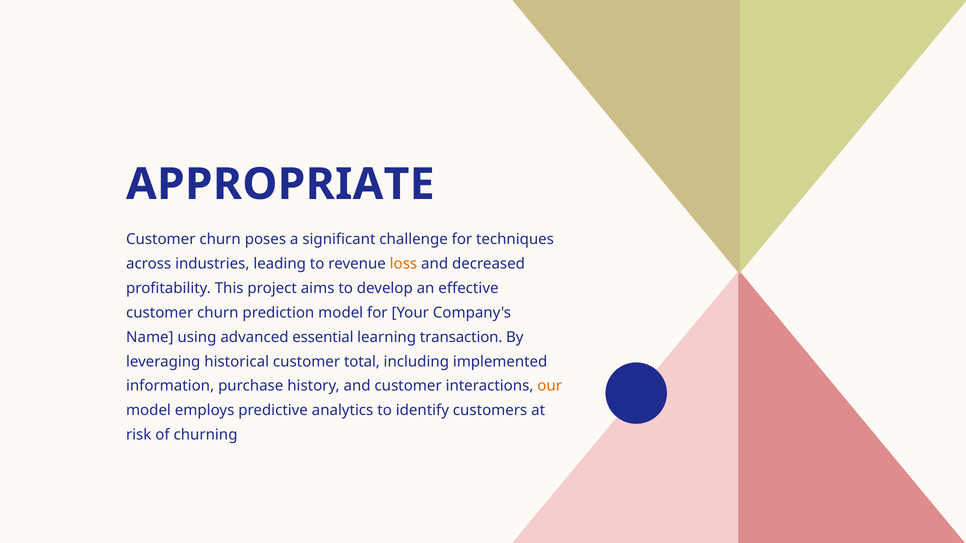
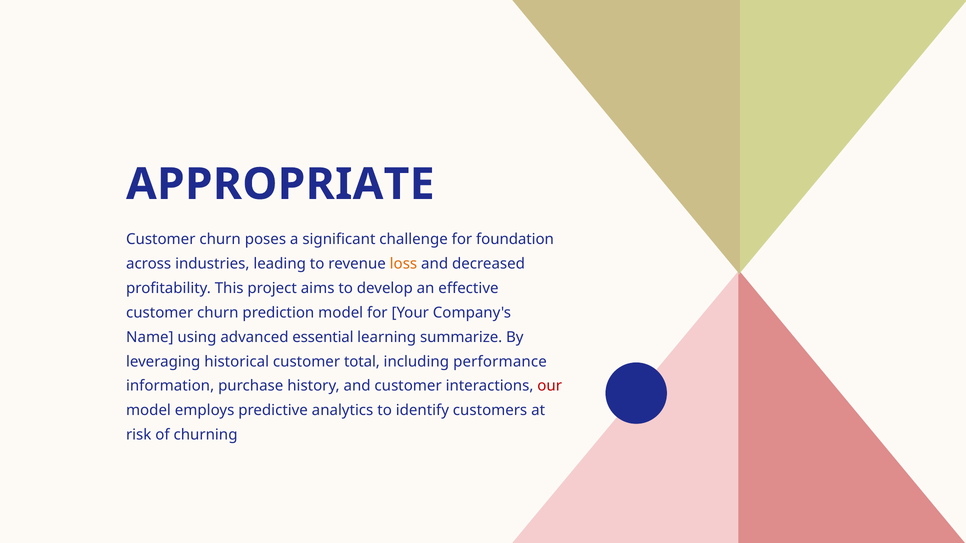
techniques: techniques -> foundation (515, 240)
transaction: transaction -> summarize (461, 337)
implemented: implemented -> performance (500, 362)
our colour: orange -> red (550, 386)
